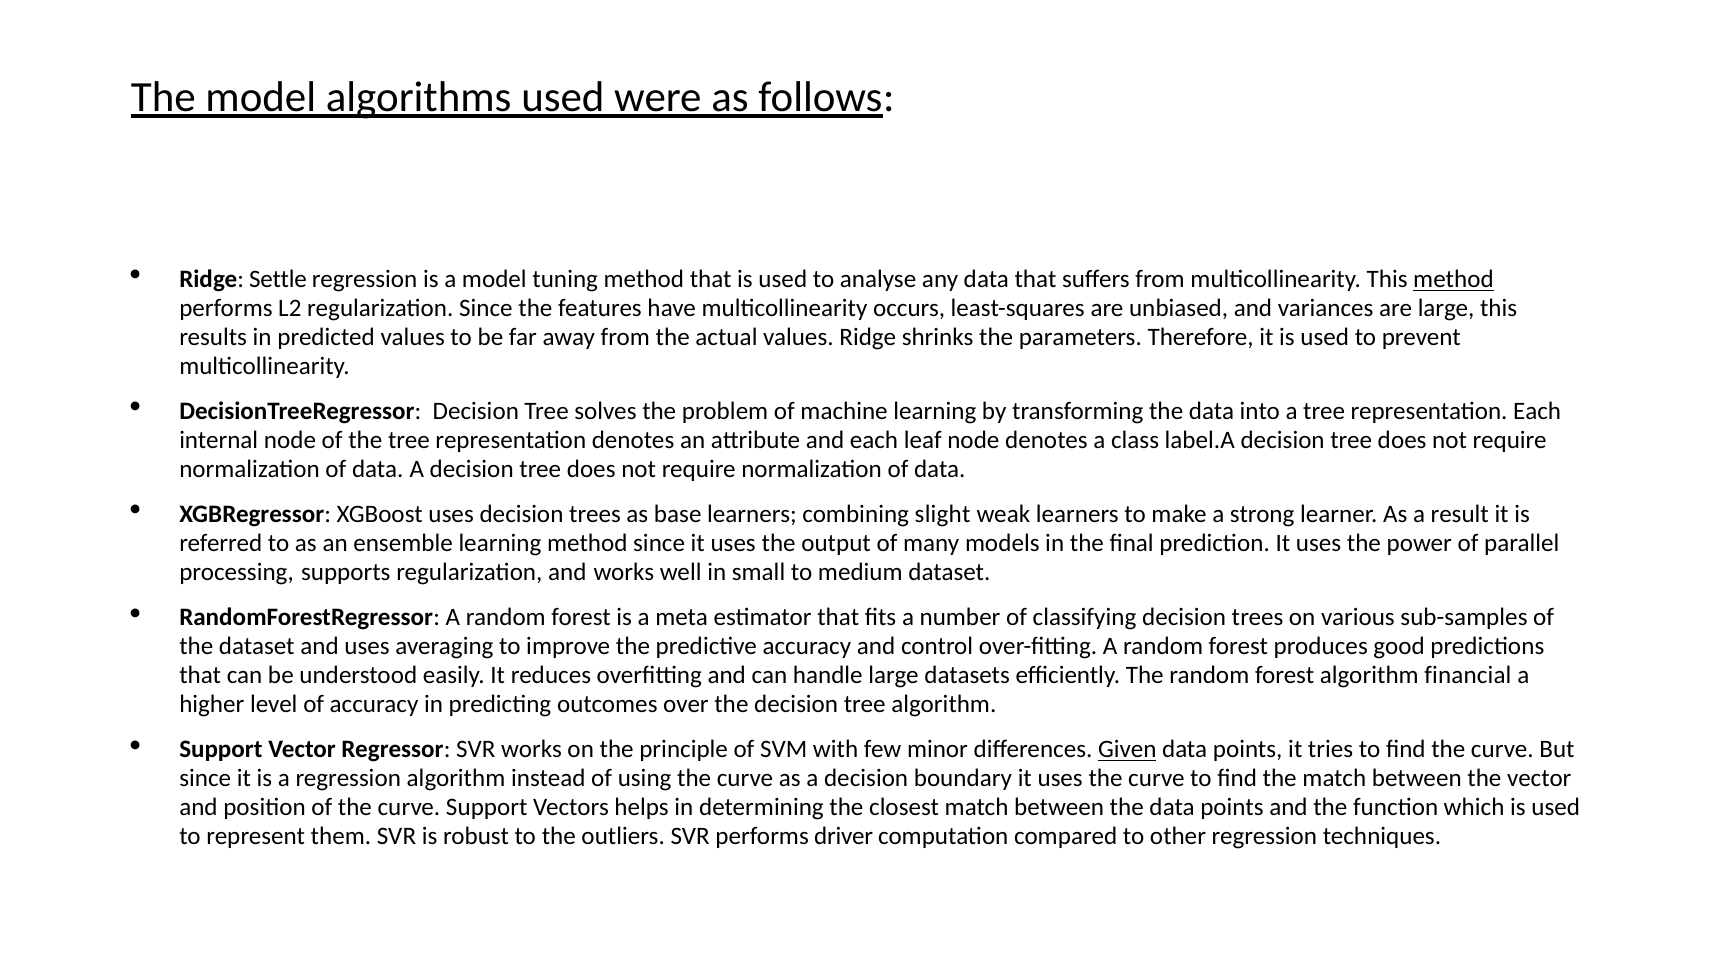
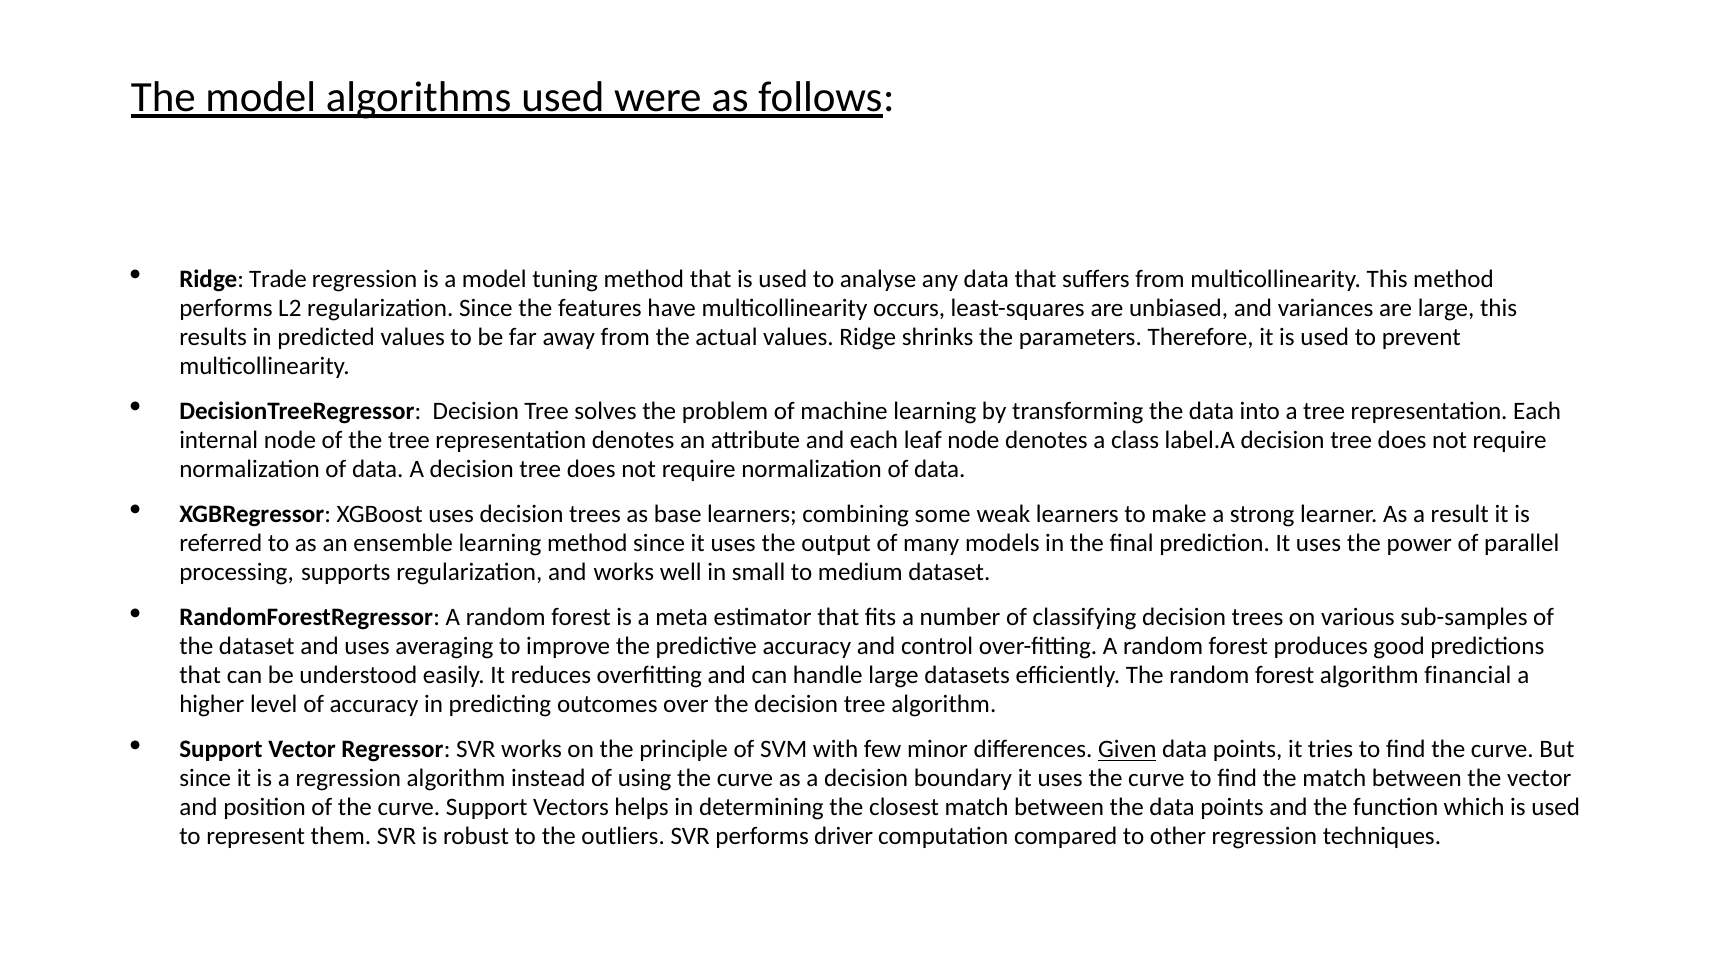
Settle: Settle -> Trade (278, 279)
method underline: present -> none (1453, 279)
slight: slight -> some (943, 514)
